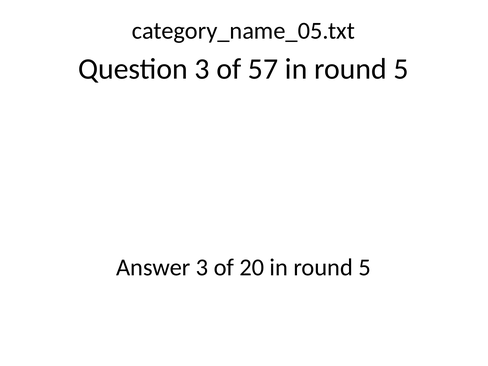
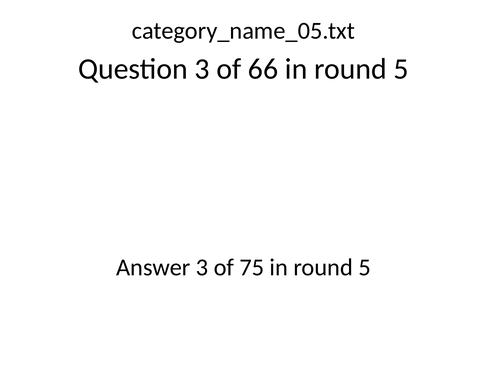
57: 57 -> 66 (263, 69)
20: 20 -> 75 (252, 267)
